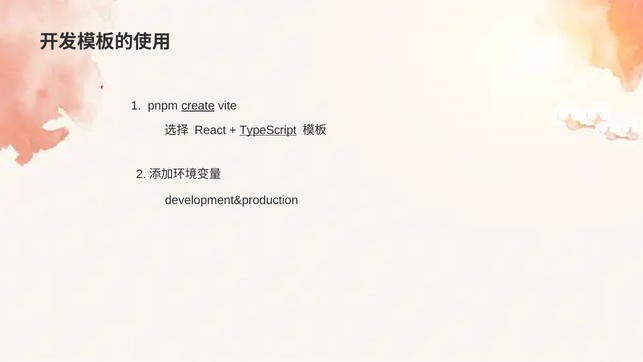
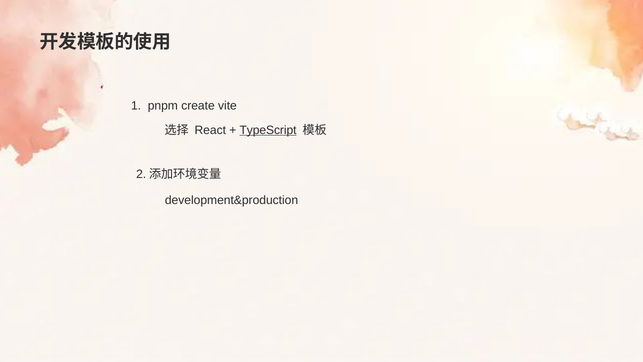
create underline: present -> none (198, 106)
